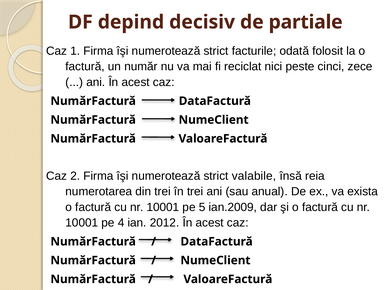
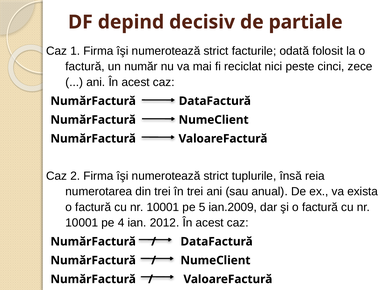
valabile: valabile -> tuplurile (254, 176)
